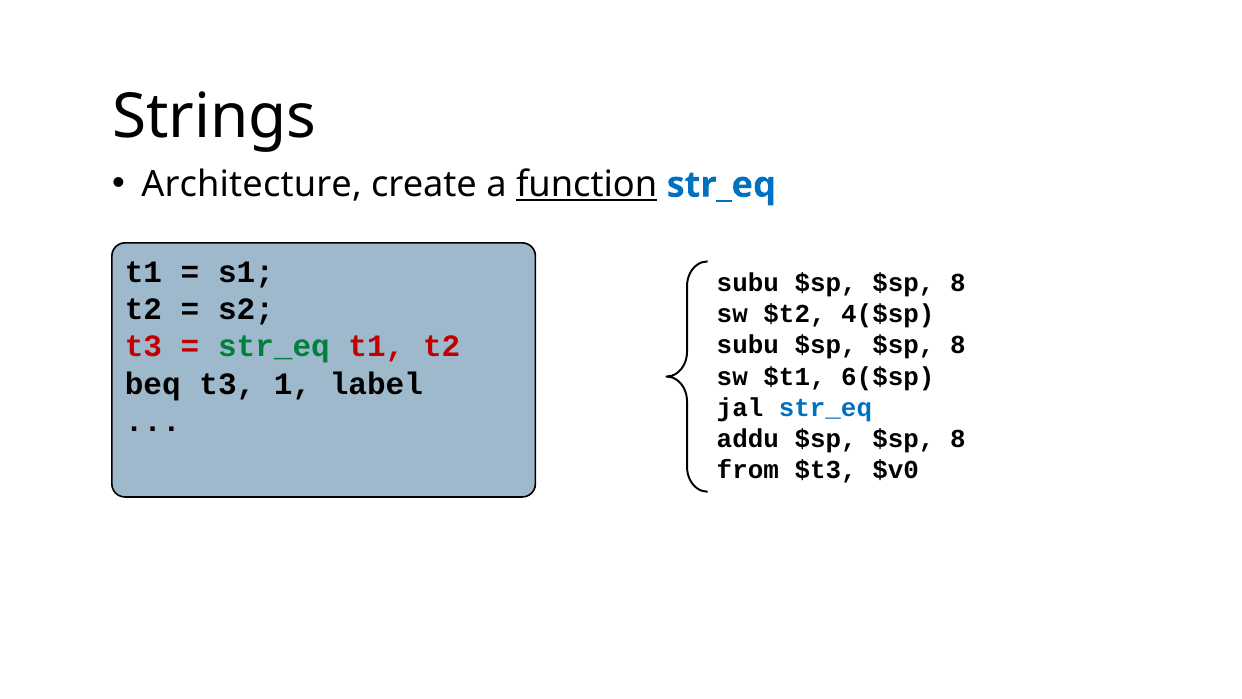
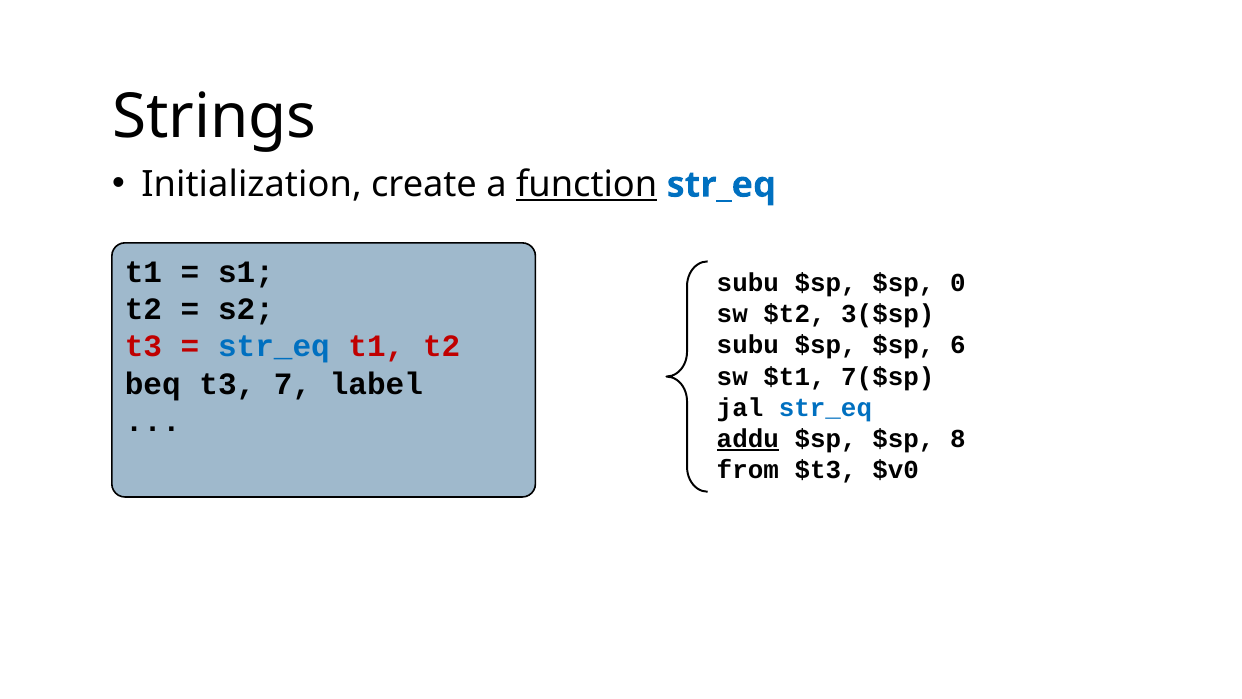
Architecture: Architecture -> Initialization (252, 185)
8: 8 -> 0 (958, 283)
4($sp: 4($sp -> 3($sp (888, 314)
str_eq colour: green -> blue (274, 346)
8: 8 -> 6 (958, 345)
6($sp: 6($sp -> 7($sp (888, 376)
1: 1 -> 7 (293, 384)
addu underline: none -> present (748, 438)
